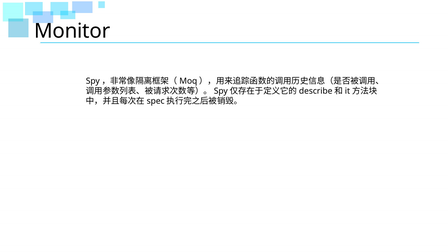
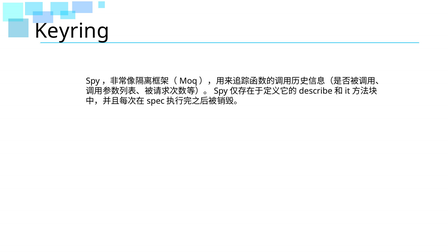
Monitor: Monitor -> Keyring (72, 31)
